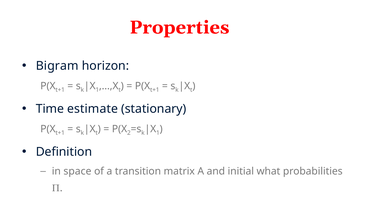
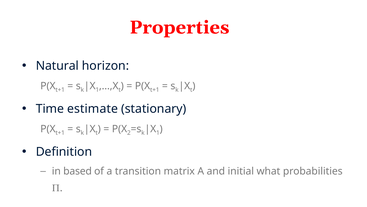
Bigram: Bigram -> Natural (57, 66)
space: space -> based (78, 171)
